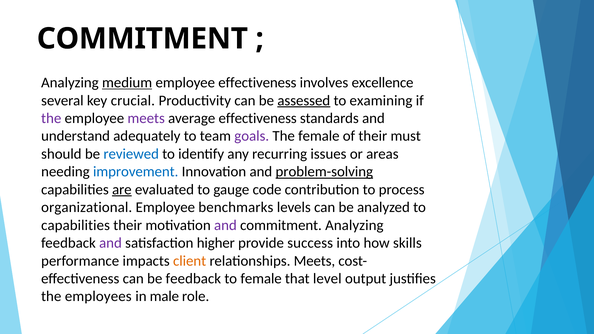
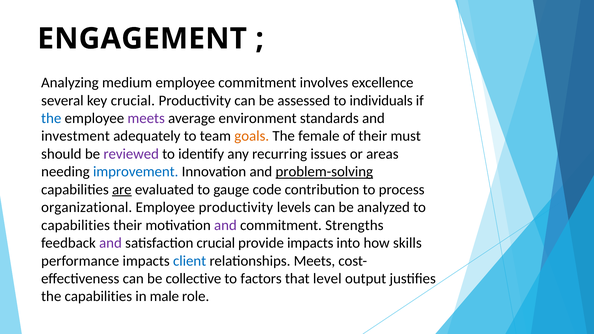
COMMITMENT: COMMITMENT -> ENGAGEMENT (142, 39)
medium underline: present -> none (127, 83)
employee effectiveness: effectiveness -> commitment (257, 83)
assessed underline: present -> none (304, 100)
examining: examining -> individuals (381, 100)
the colour: purple -> blue (51, 118)
average effectiveness: effectiveness -> environment (258, 118)
understand: understand -> investment (75, 136)
goals colour: purple -> orange (252, 136)
reviewed colour: blue -> purple (131, 154)
Employee benchmarks: benchmarks -> productivity (236, 207)
commitment Analyzing: Analyzing -> Strengths (354, 225)
satisfaction higher: higher -> crucial (216, 243)
provide success: success -> impacts (310, 243)
client colour: orange -> blue (190, 261)
be feedback: feedback -> collective (193, 279)
to female: female -> factors (261, 279)
the employees: employees -> capabilities (98, 297)
